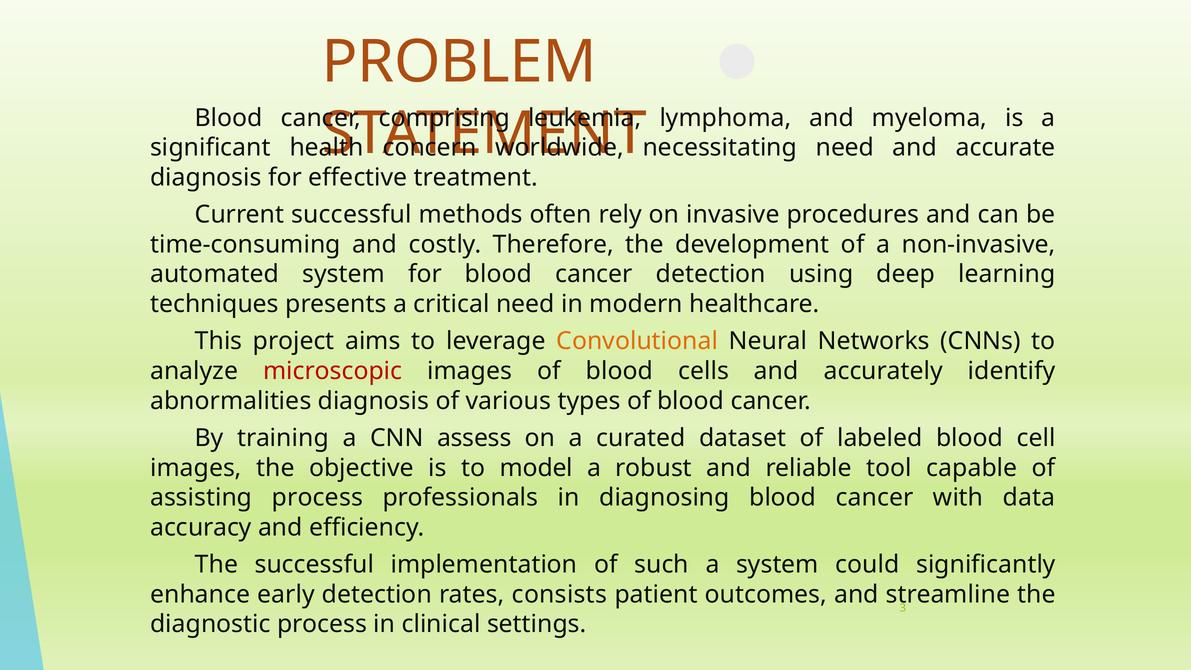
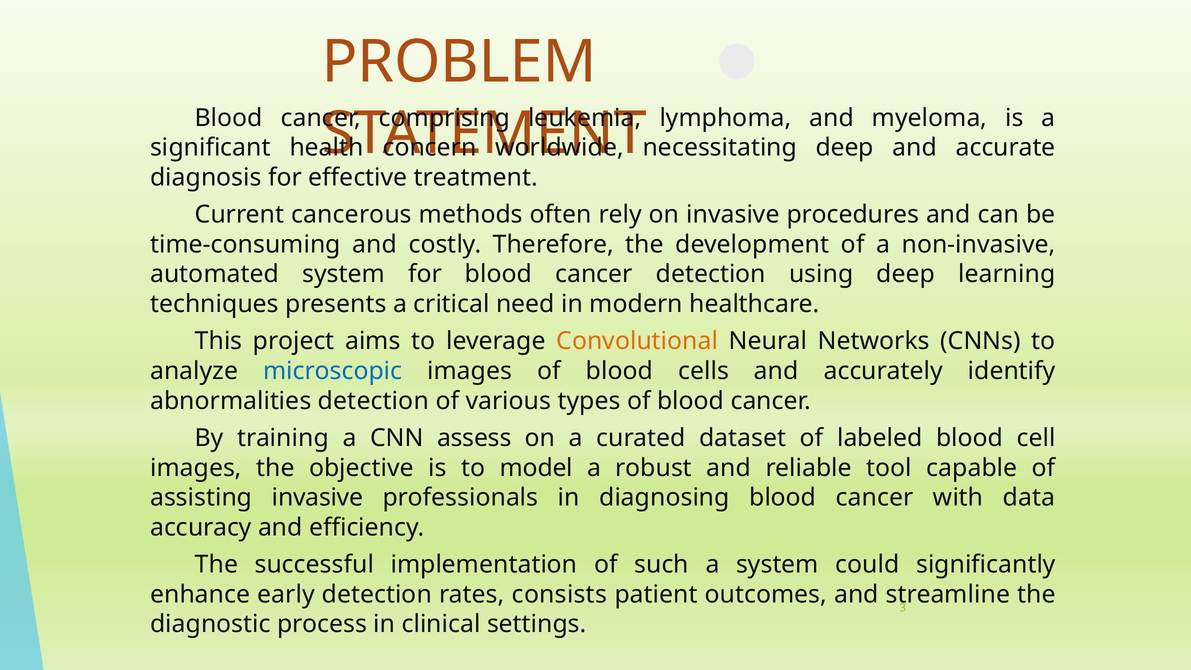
necessitating need: need -> deep (845, 148)
Current successful: successful -> cancerous (352, 215)
microscopic colour: red -> blue (333, 371)
abnormalities diagnosis: diagnosis -> detection (373, 401)
assisting process: process -> invasive (318, 498)
